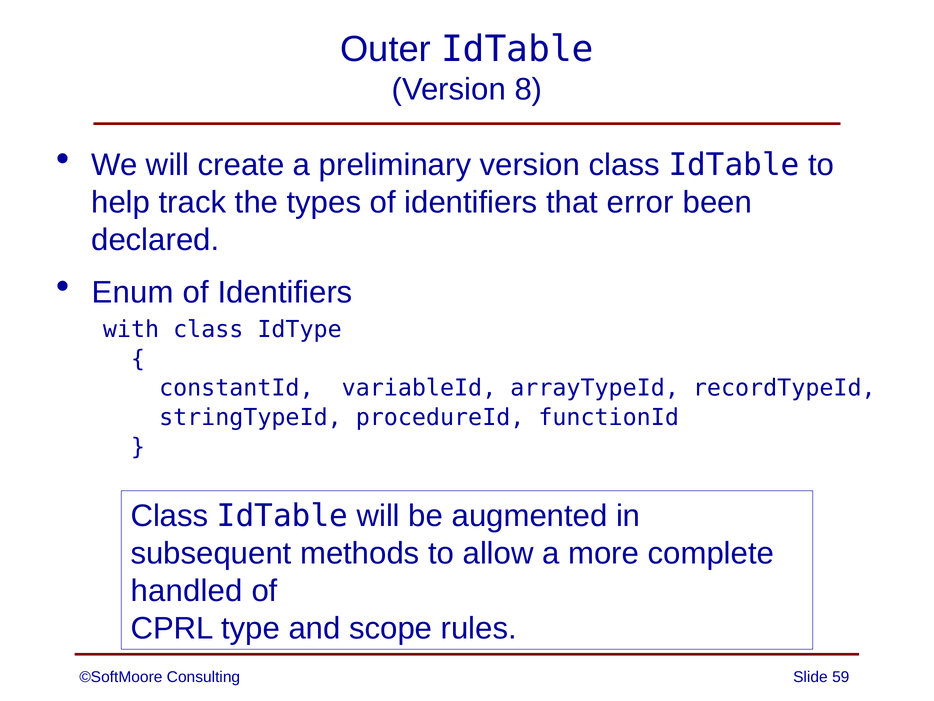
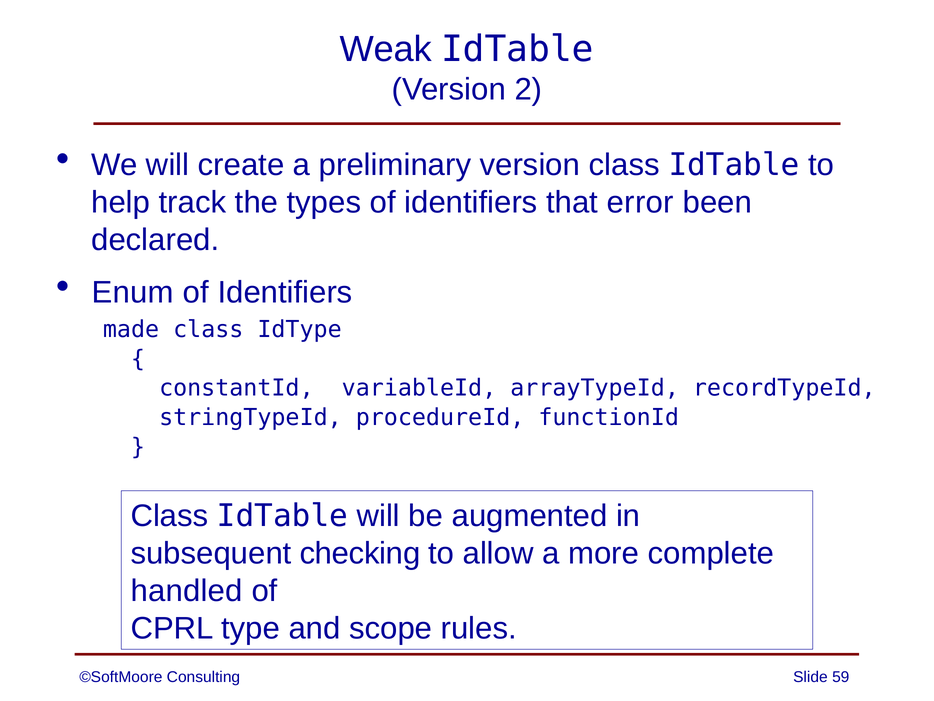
Outer: Outer -> Weak (386, 49)
8: 8 -> 2 (528, 89)
with: with -> made (131, 329)
methods: methods -> checking (360, 553)
